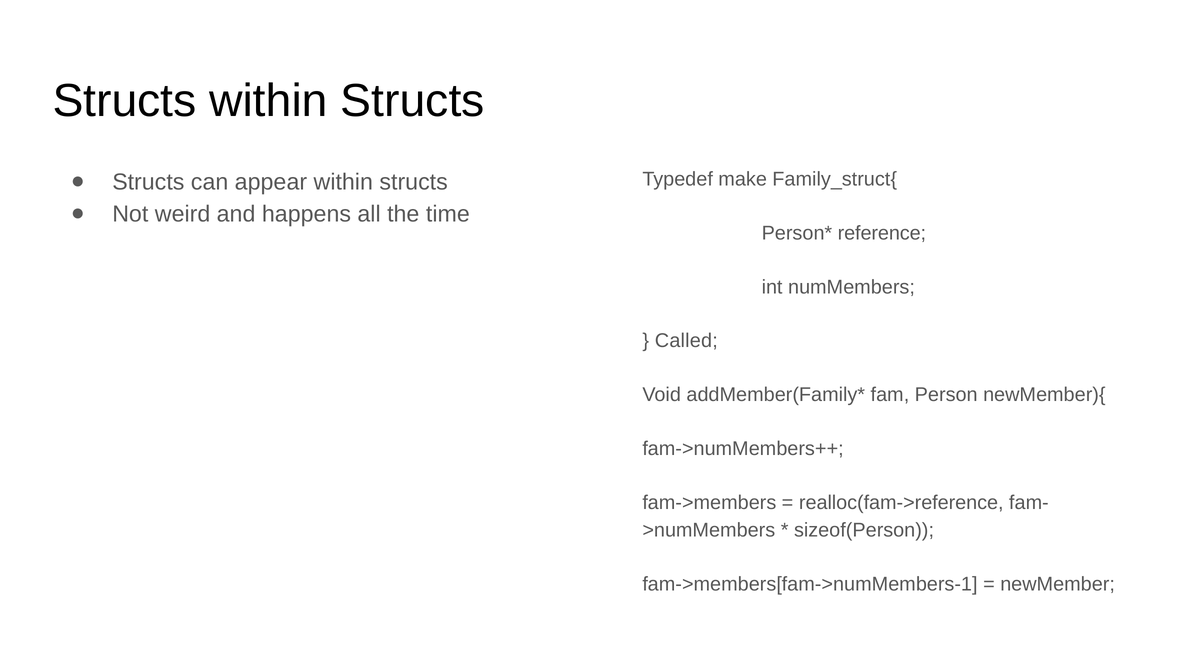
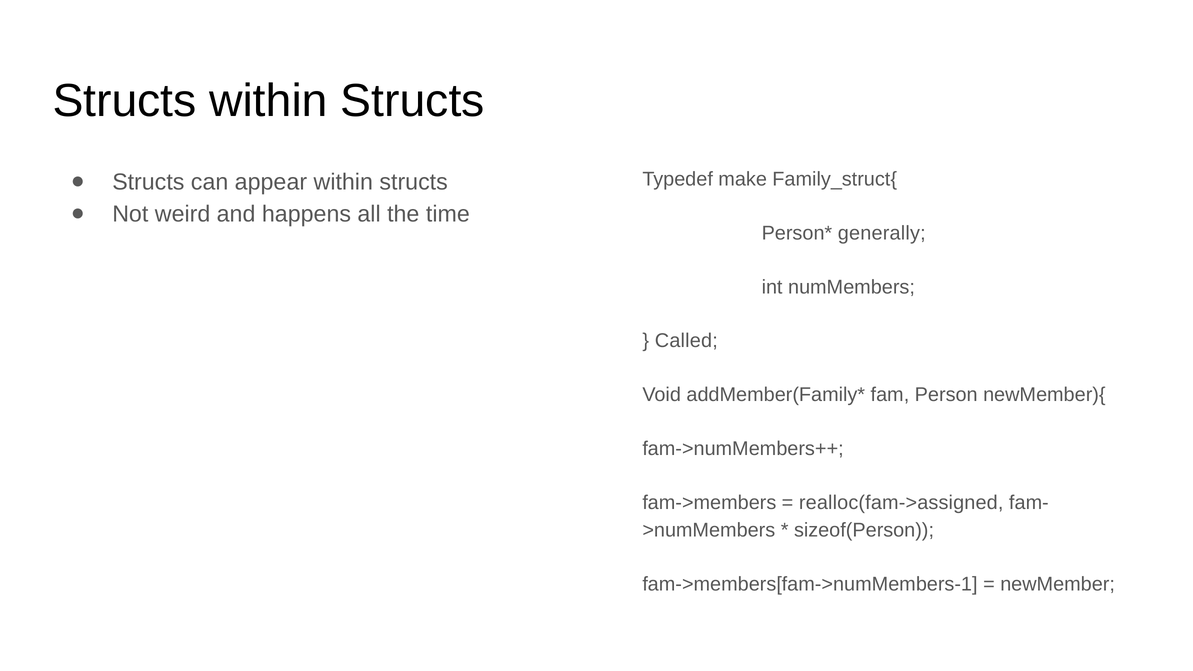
reference: reference -> generally (882, 233)
realloc(fam->reference: realloc(fam->reference -> realloc(fam->assigned (901, 503)
